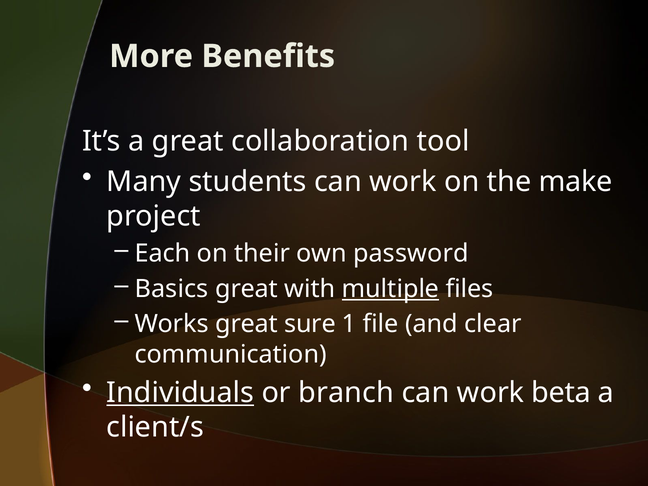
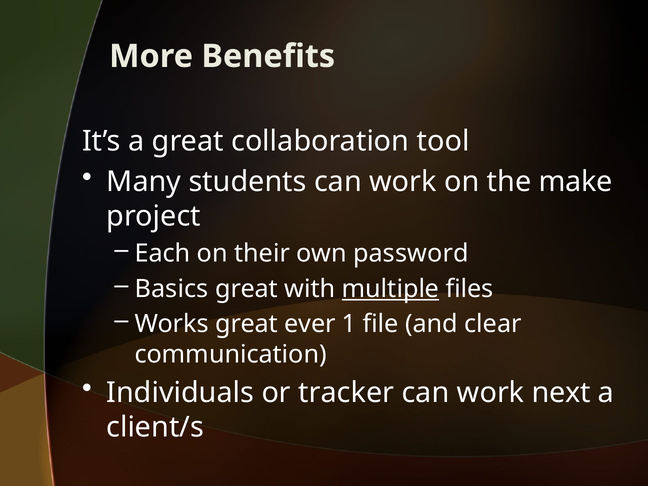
sure: sure -> ever (310, 324)
Individuals underline: present -> none (180, 393)
branch: branch -> tracker (346, 393)
beta: beta -> next (561, 393)
